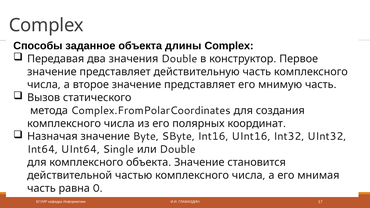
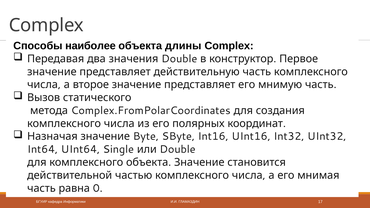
заданное: заданное -> наиболее (90, 46)
